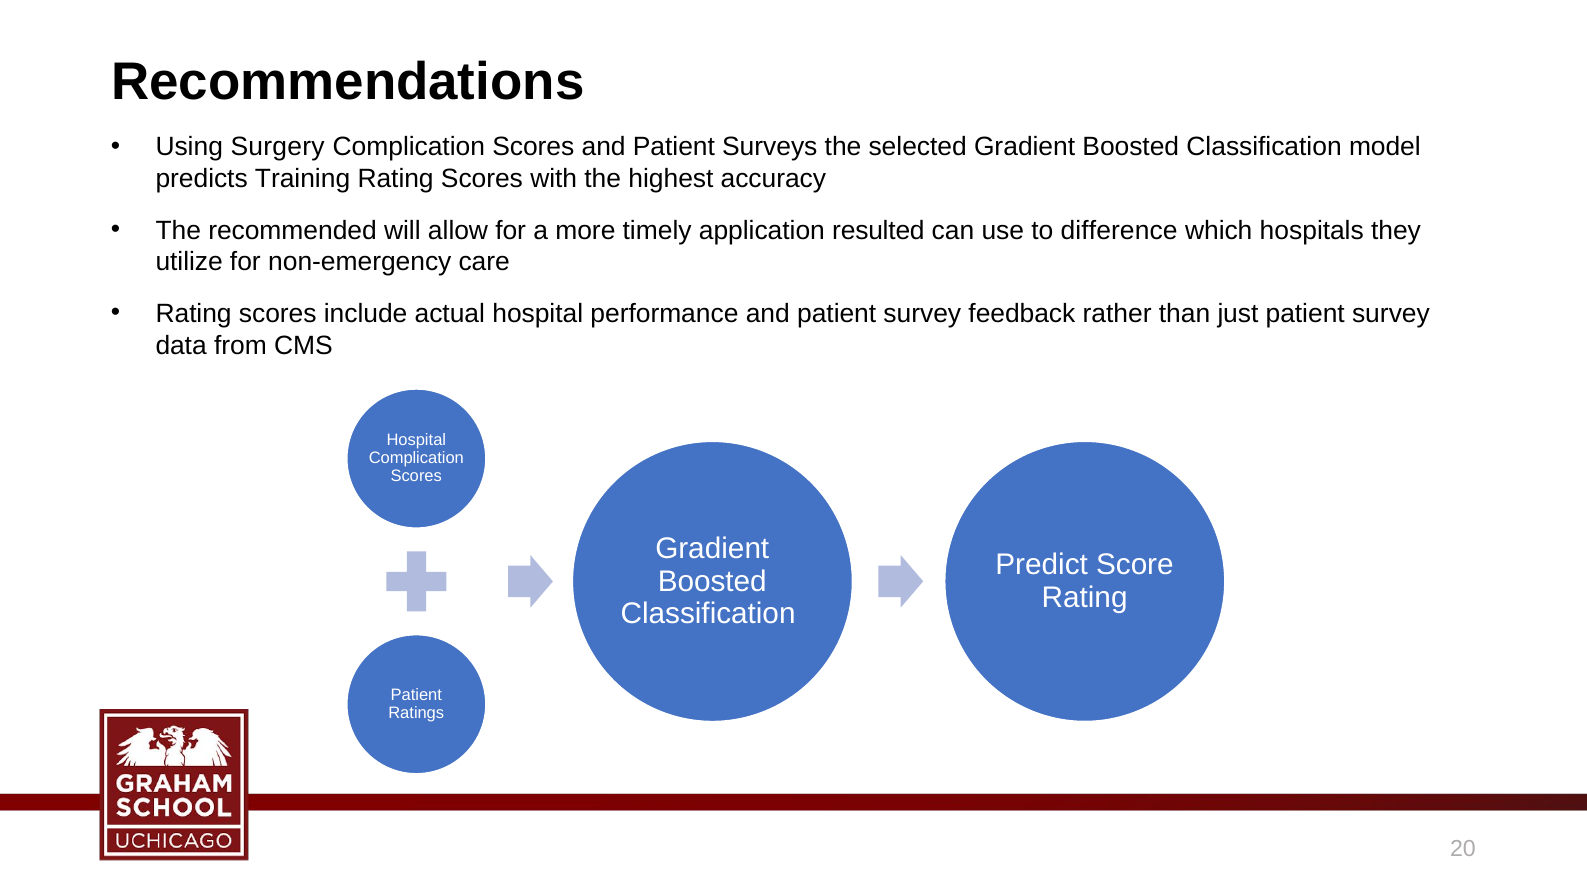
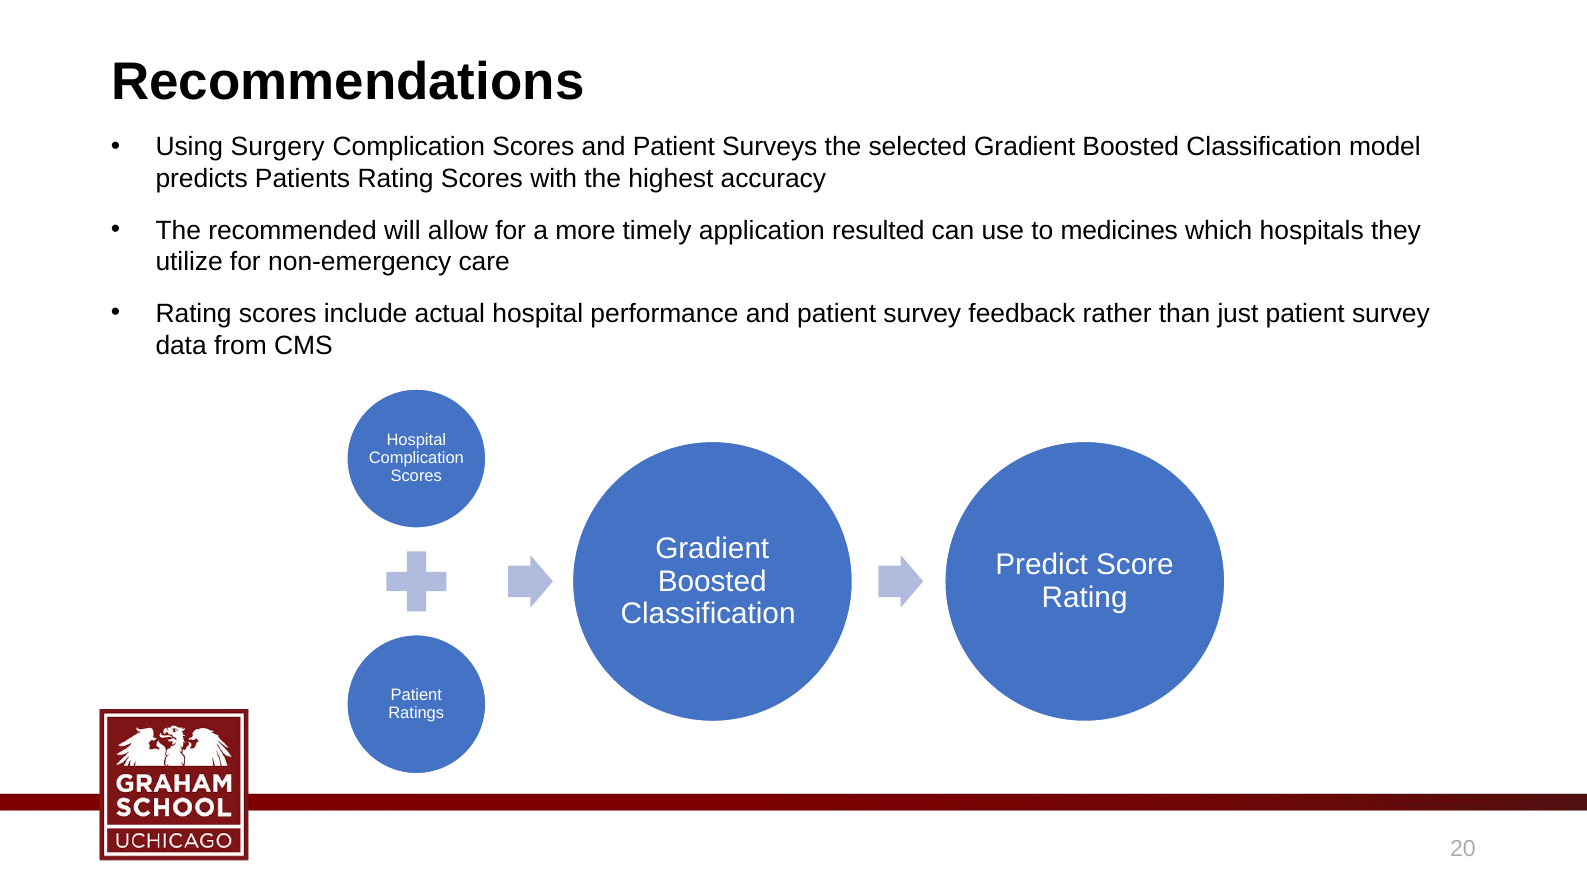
Training: Training -> Patients (303, 179)
difference: difference -> medicines (1119, 230)
